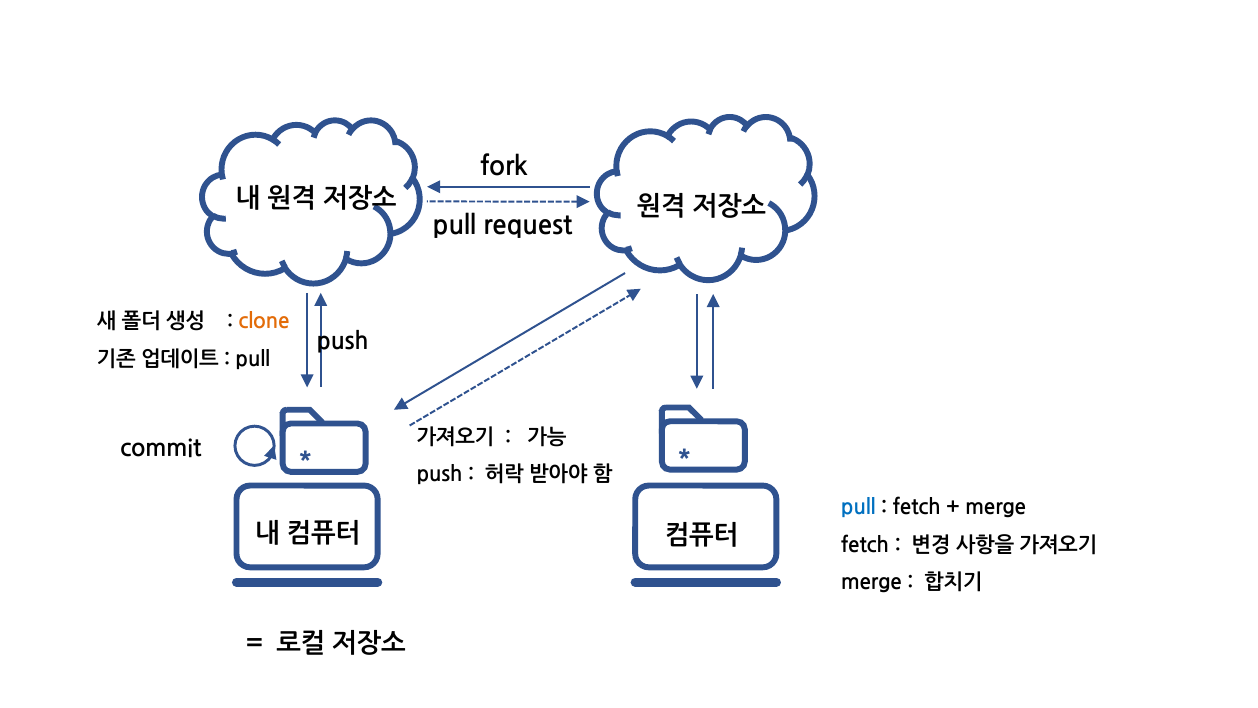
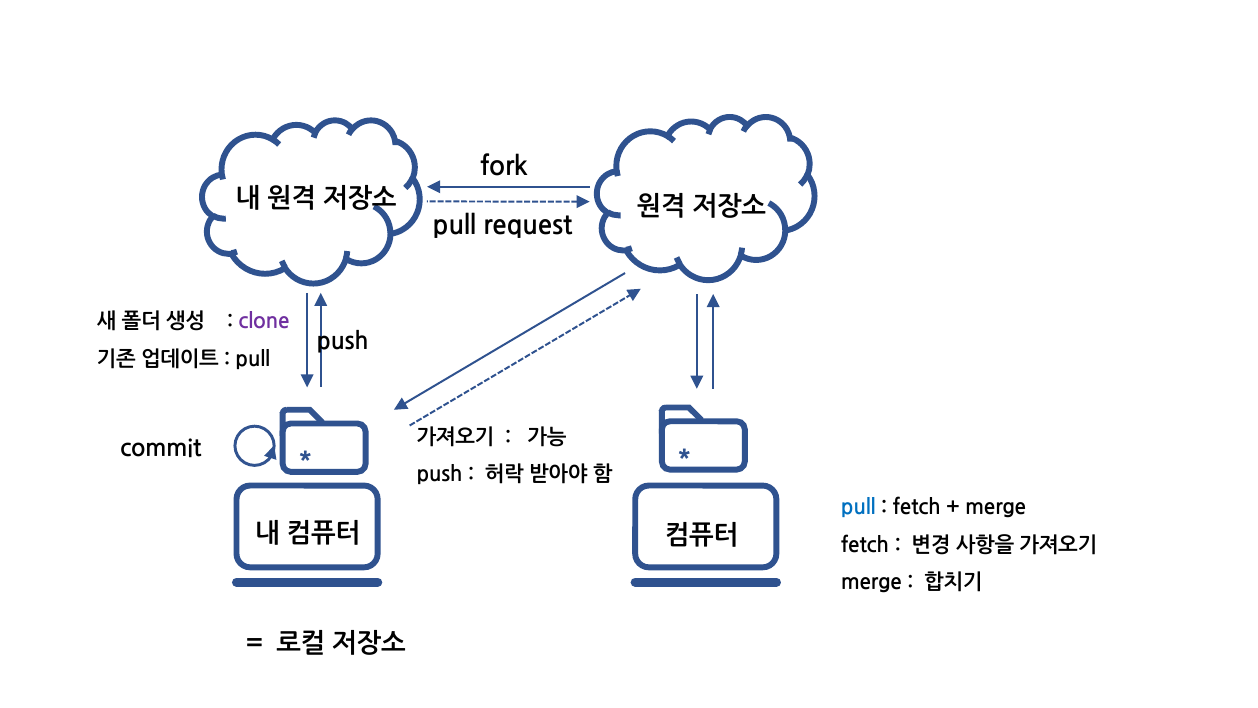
clone colour: orange -> purple (264, 322)
